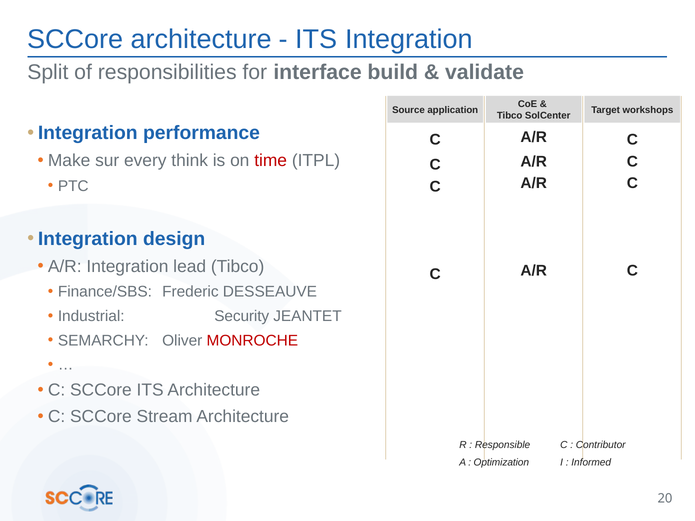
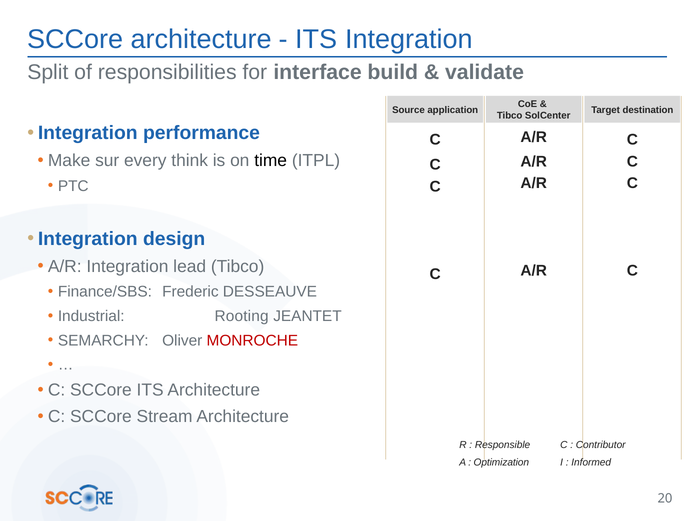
workshops: workshops -> destination (648, 110)
time colour: red -> black (271, 161)
Security: Security -> Rooting (242, 316)
